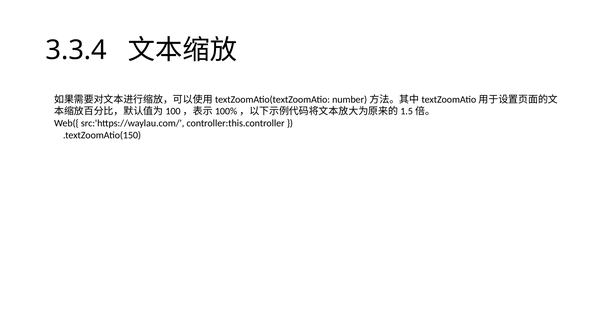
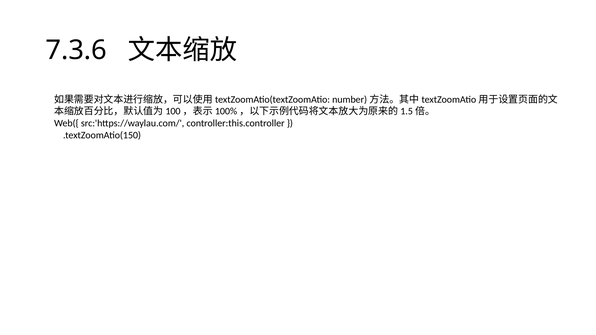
3.3.4: 3.3.4 -> 7.3.6 (76, 50)
